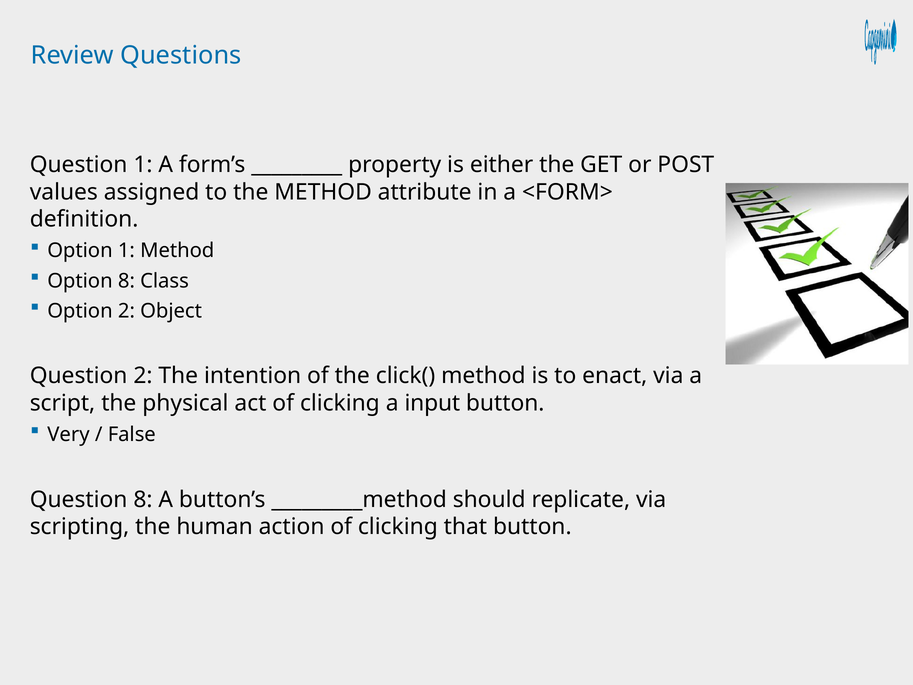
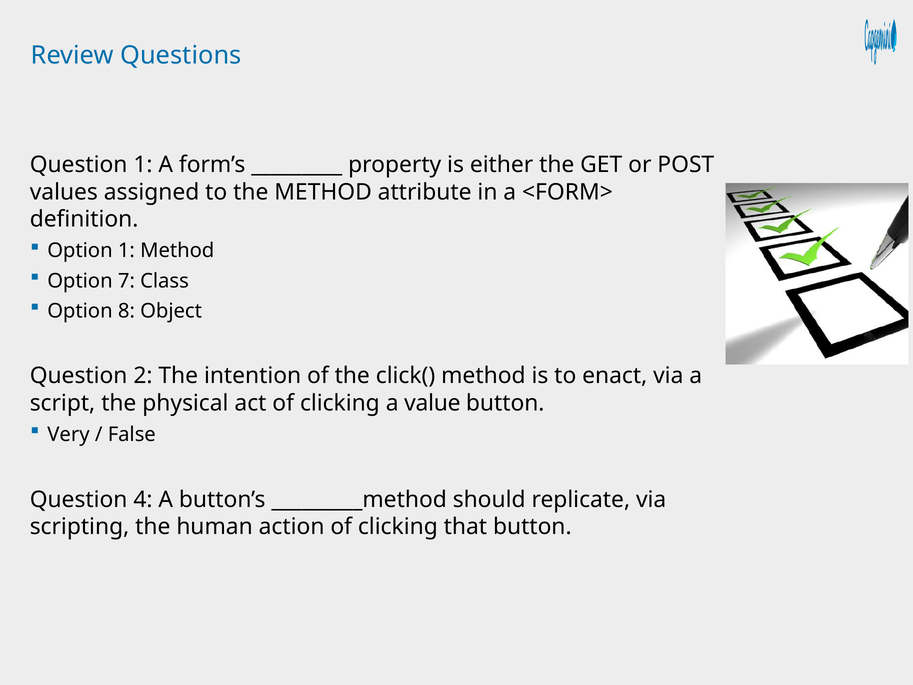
Option 8: 8 -> 7 (126, 281)
Option 2: 2 -> 8 (126, 311)
input: input -> value (432, 403)
Question 8: 8 -> 4 (143, 499)
